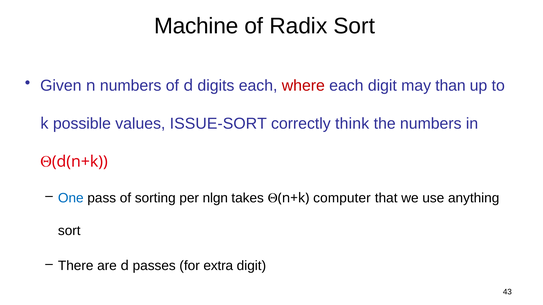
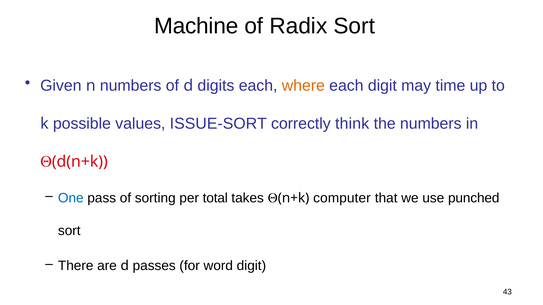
where colour: red -> orange (303, 86)
than: than -> time (450, 86)
nlgn: nlgn -> total (215, 198)
anything: anything -> punched (474, 198)
extra: extra -> word (218, 266)
